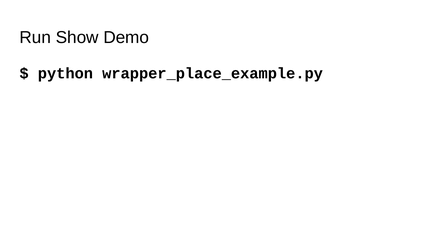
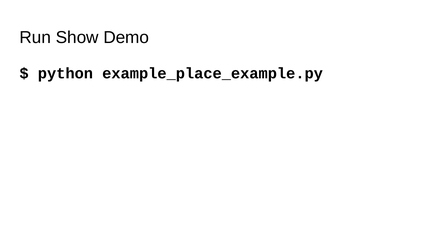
wrapper_place_example.py: wrapper_place_example.py -> example_place_example.py (213, 73)
